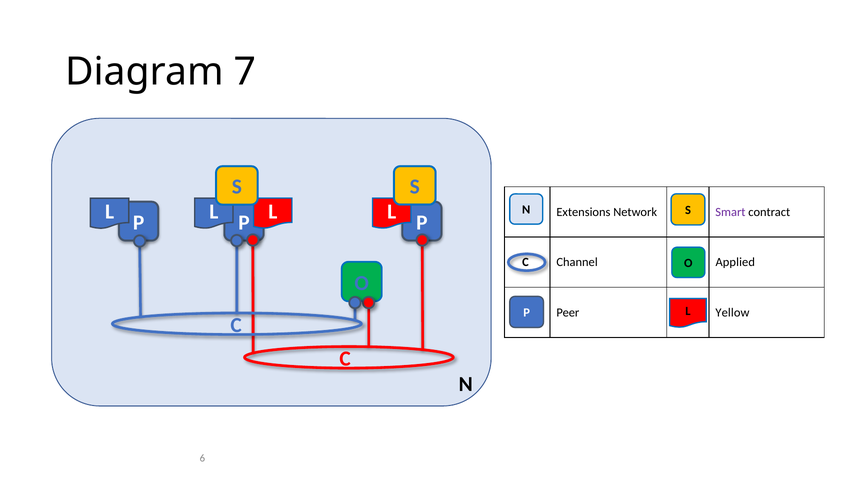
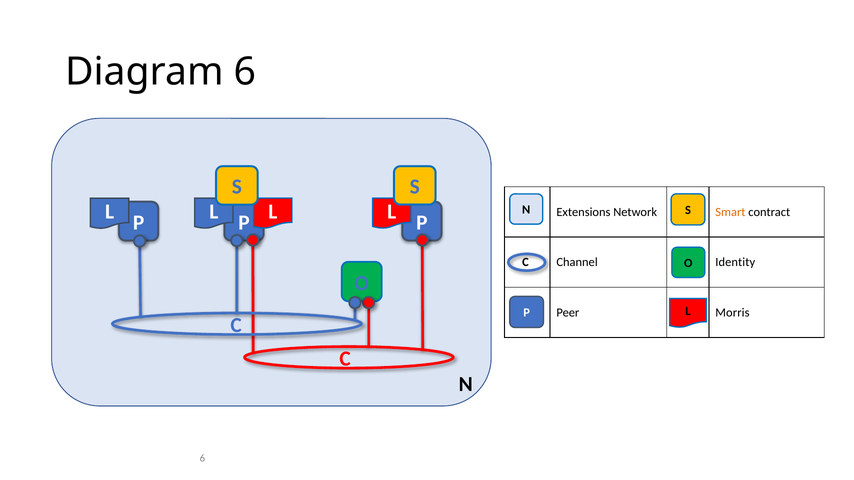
Diagram 7: 7 -> 6 (245, 72)
Smart colour: purple -> orange (730, 212)
Applied: Applied -> Identity (735, 263)
Yellow: Yellow -> Morris (732, 313)
